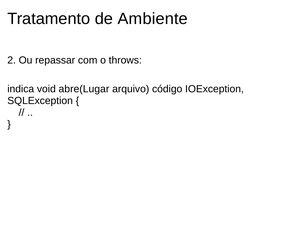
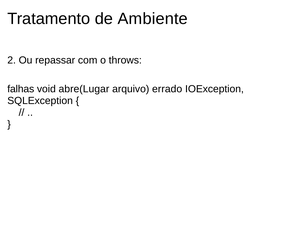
indica: indica -> falhas (21, 89)
código: código -> errado (167, 89)
